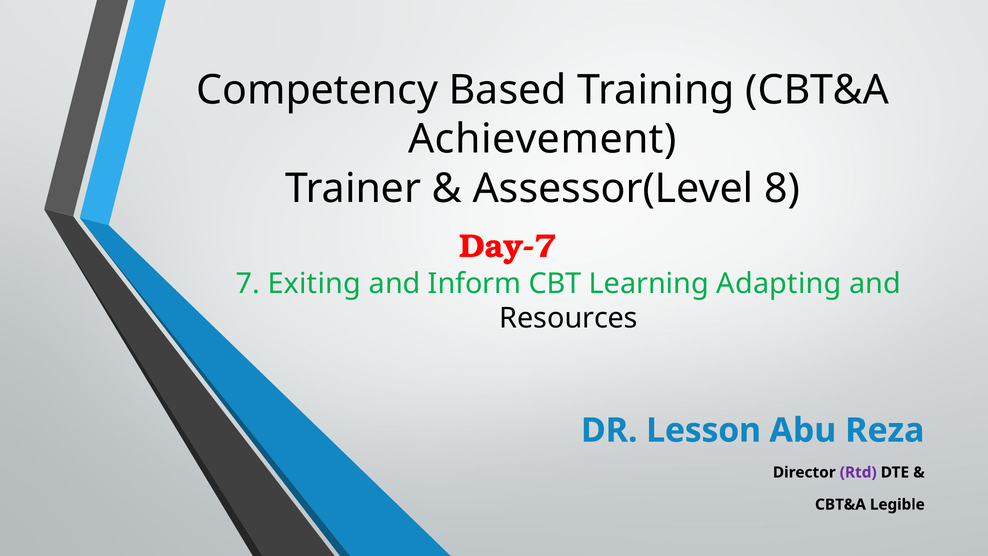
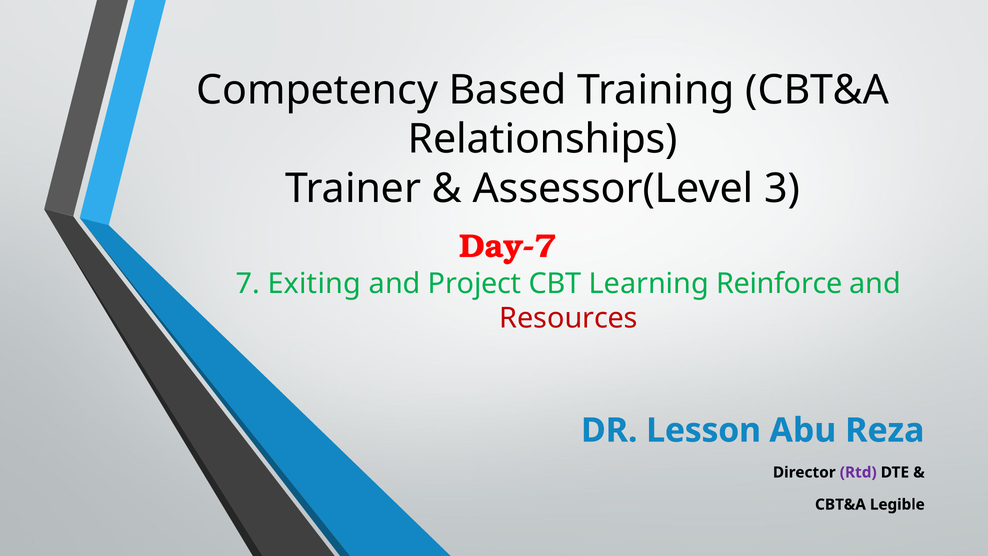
Achievement: Achievement -> Relationships (543, 139)
8: 8 -> 3 (782, 189)
Inform: Inform -> Project (475, 283)
Adapting: Adapting -> Reinforce (779, 283)
Resources colour: black -> red (569, 318)
